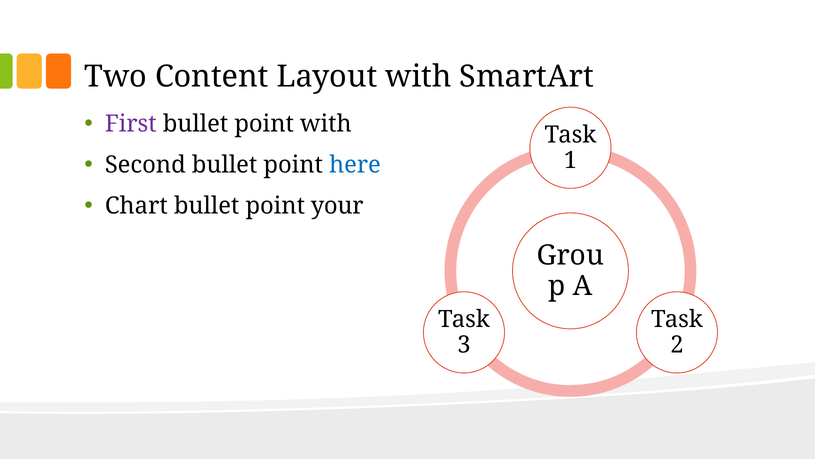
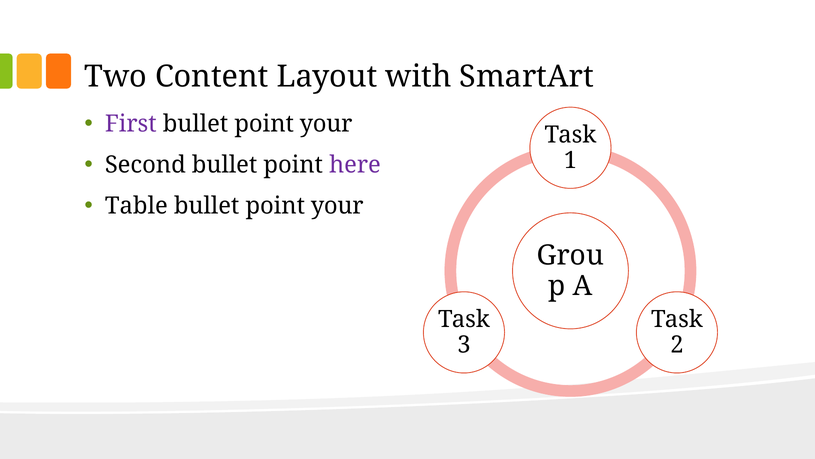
with: with -> your (326, 124)
here colour: blue -> purple (355, 165)
Chart: Chart -> Table (136, 206)
